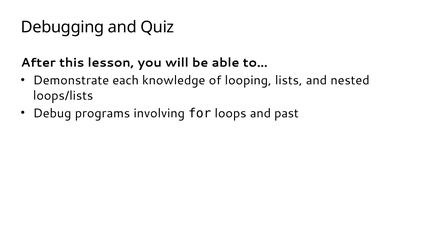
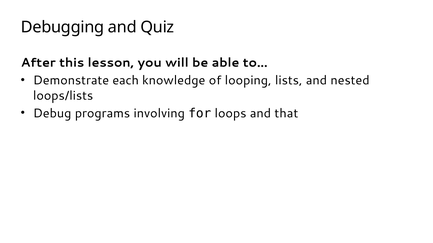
past: past -> that (286, 113)
